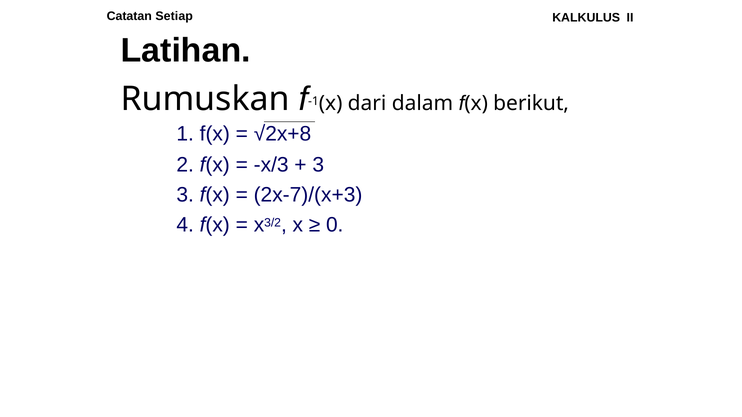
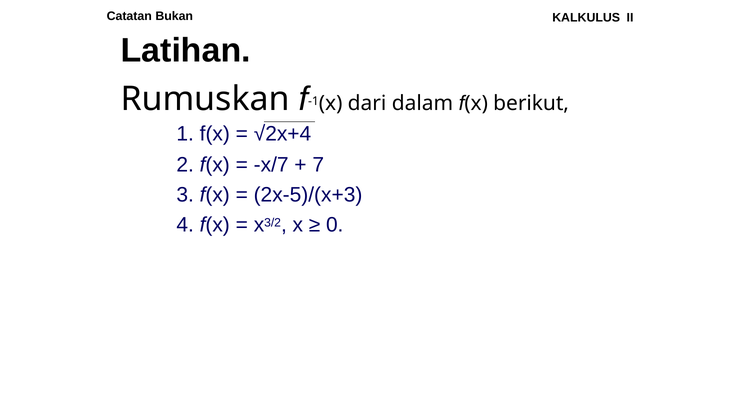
Setiap: Setiap -> Bukan (174, 16)
√2x+8: √2x+8 -> √2x+4 (282, 134)
x/3: x/3 -> x/7 (271, 165)
3: 3 -> 7 (318, 165)
2x-7)/(x+3: 2x-7)/(x+3 -> 2x-5)/(x+3 (308, 195)
